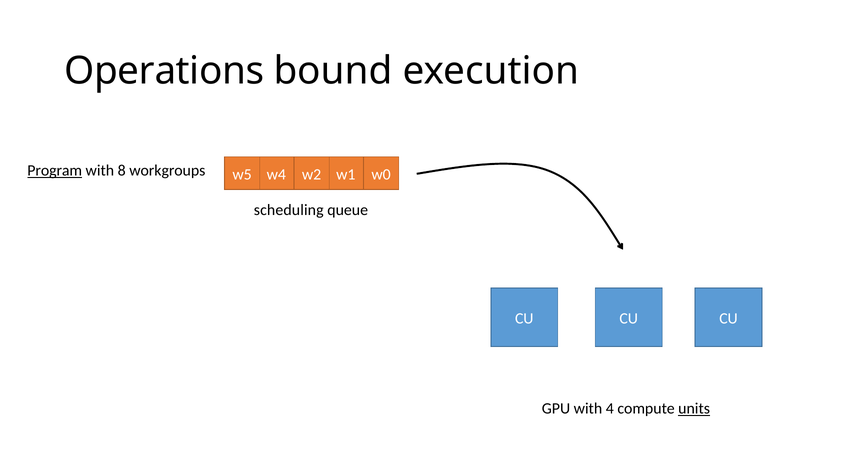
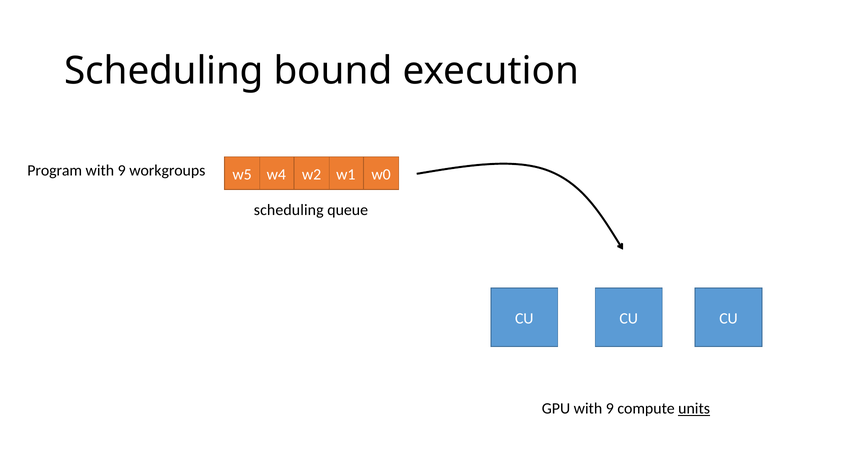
Operations: Operations -> Scheduling (164, 71)
Program underline: present -> none (55, 171)
8: 8 -> 9 (122, 171)
GPU with 4: 4 -> 9 (610, 409)
